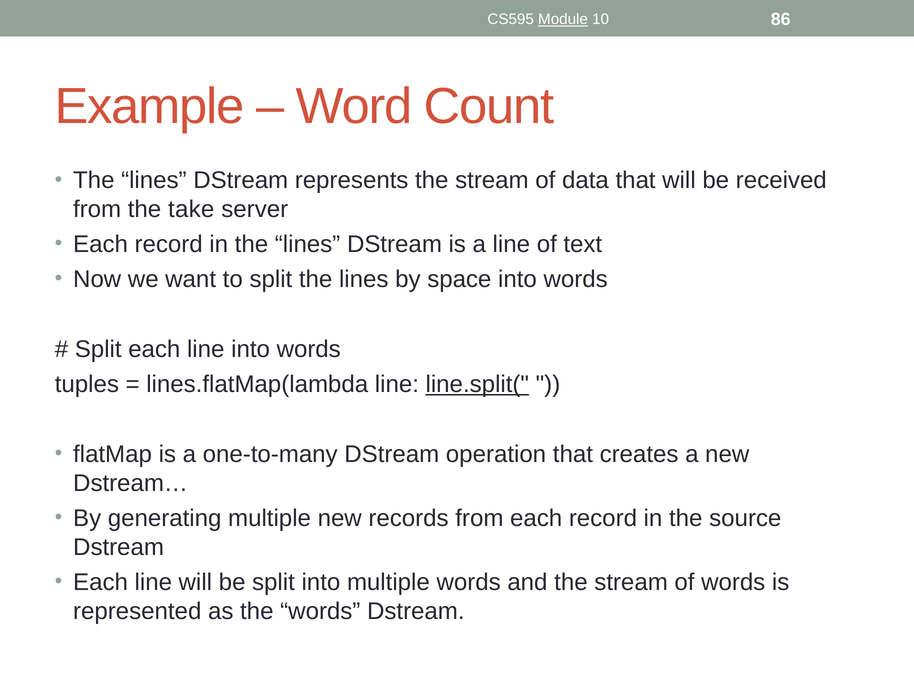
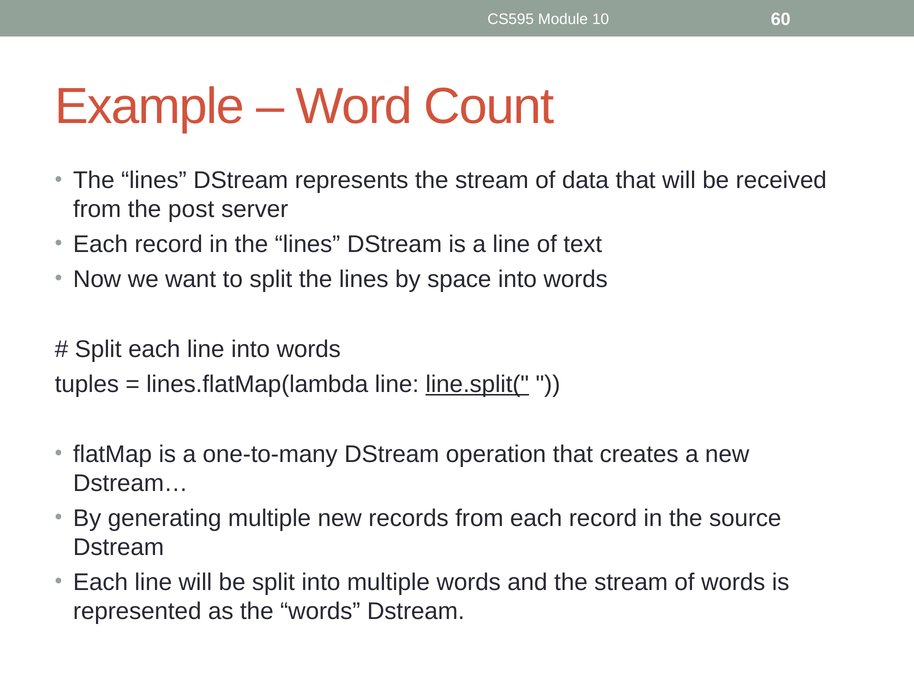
Module underline: present -> none (563, 19)
86: 86 -> 60 (781, 20)
take: take -> post (191, 210)
